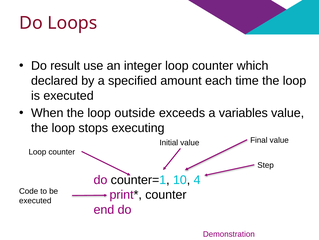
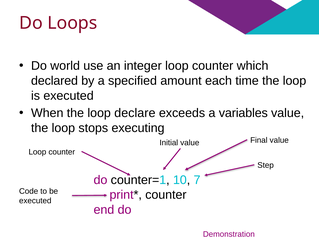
result: result -> world (65, 66)
outside: outside -> declare (135, 113)
4: 4 -> 7 (197, 179)
